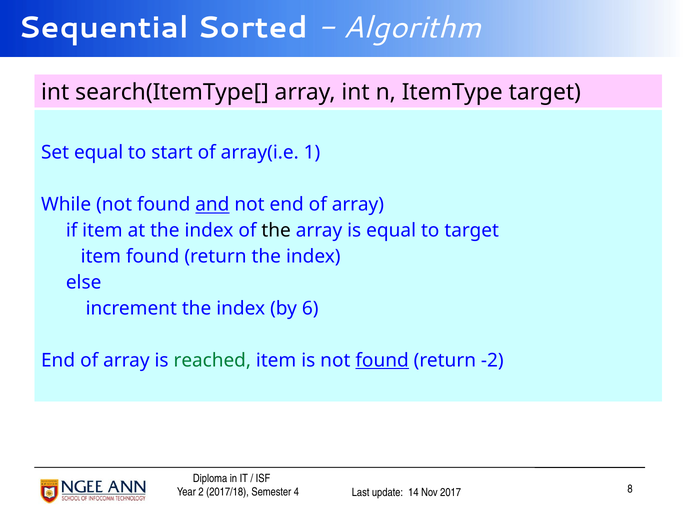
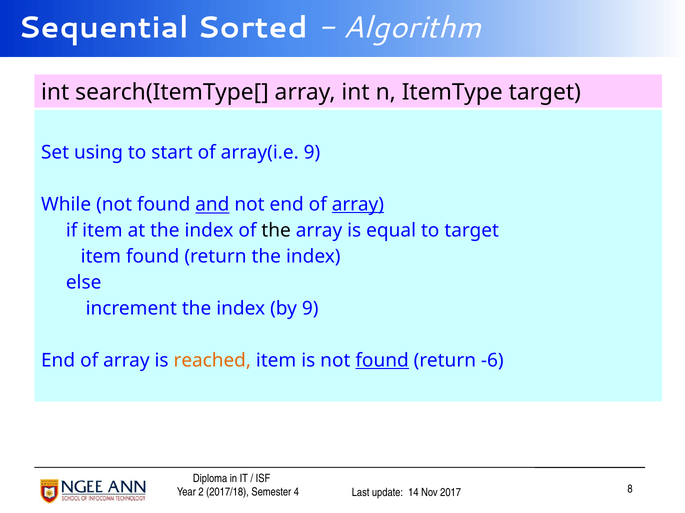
Set equal: equal -> using (99, 153)
array(i.e 1: 1 -> 9 (312, 153)
array underline: none -> present (358, 205)
by 6: 6 -> 9 (310, 309)
reached colour: green -> orange (212, 361)
-2: -2 -> -6 (492, 361)
